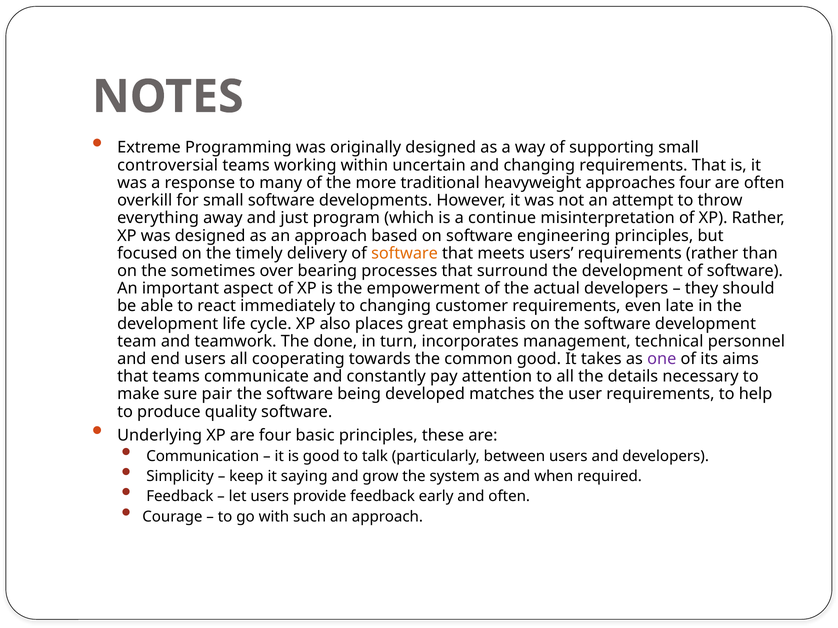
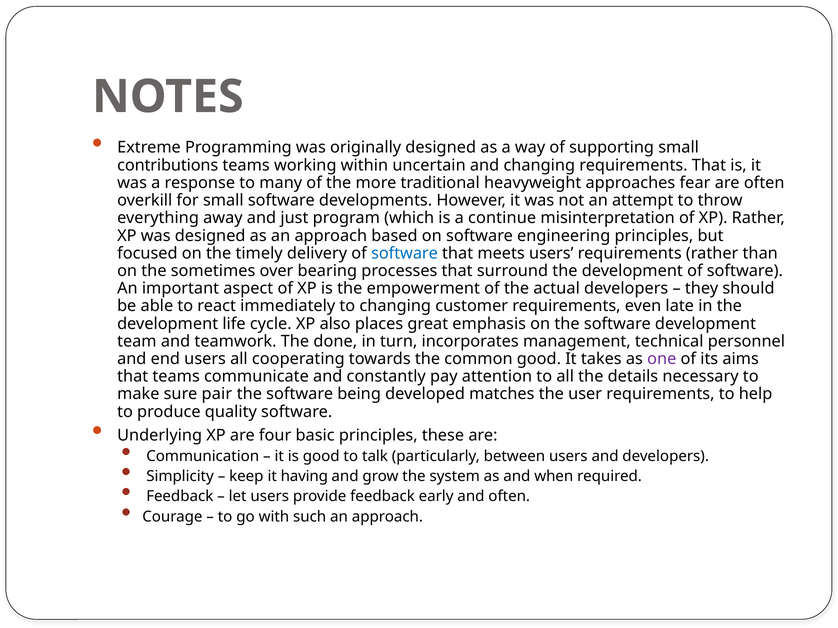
controversial: controversial -> contributions (168, 165)
approaches four: four -> fear (695, 183)
software colour: orange -> blue (404, 253)
saying: saying -> having (304, 477)
